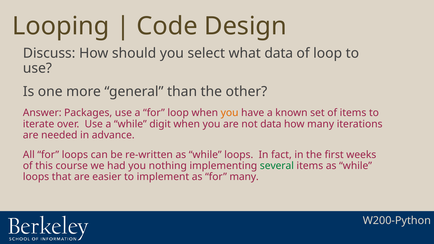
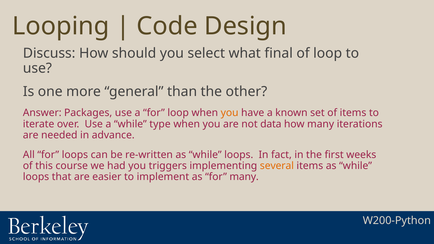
what data: data -> final (279, 53)
digit: digit -> type (160, 124)
nothing: nothing -> triggers (168, 166)
several colour: green -> orange (277, 166)
